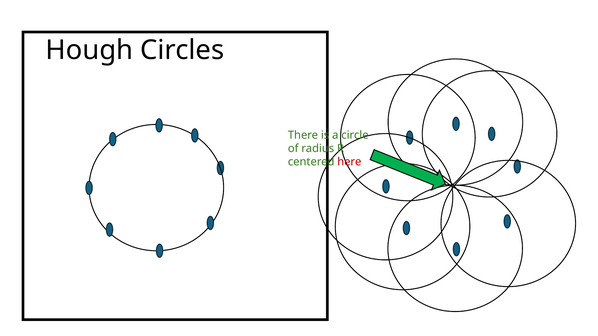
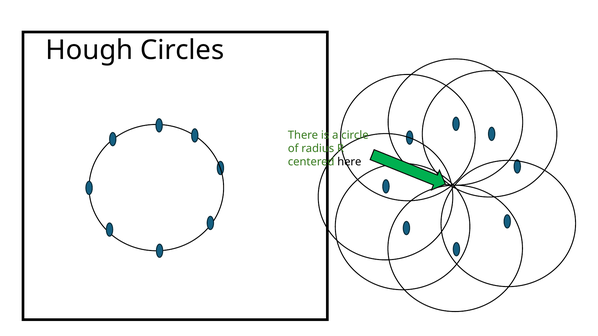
here colour: red -> black (349, 162)
